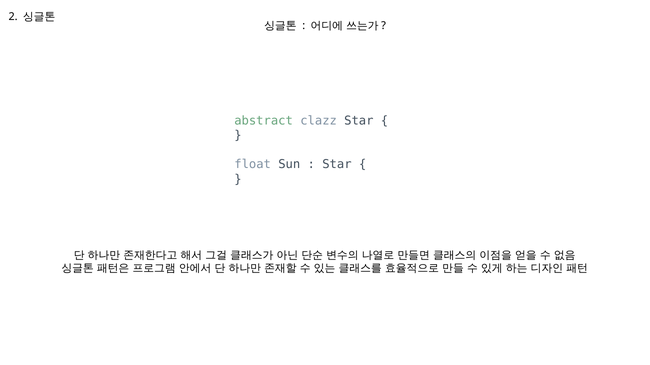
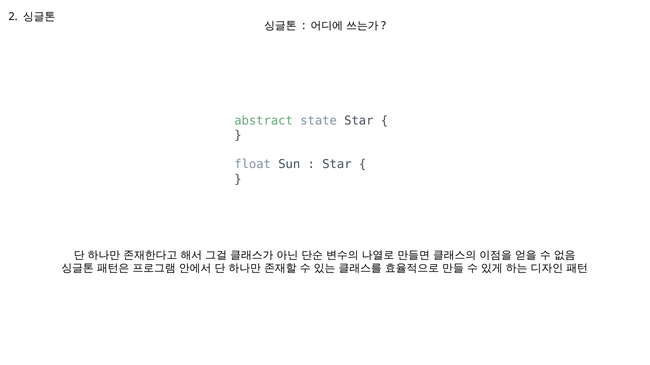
clazz: clazz -> state (319, 121)
